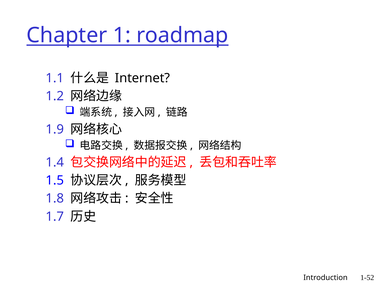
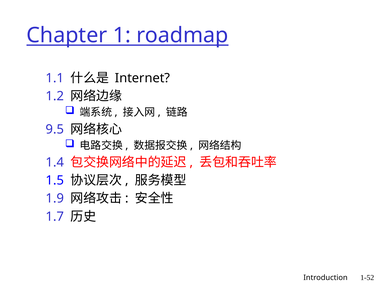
1.9: 1.9 -> 9.5 (55, 129)
1.8: 1.8 -> 1.9 (55, 199)
